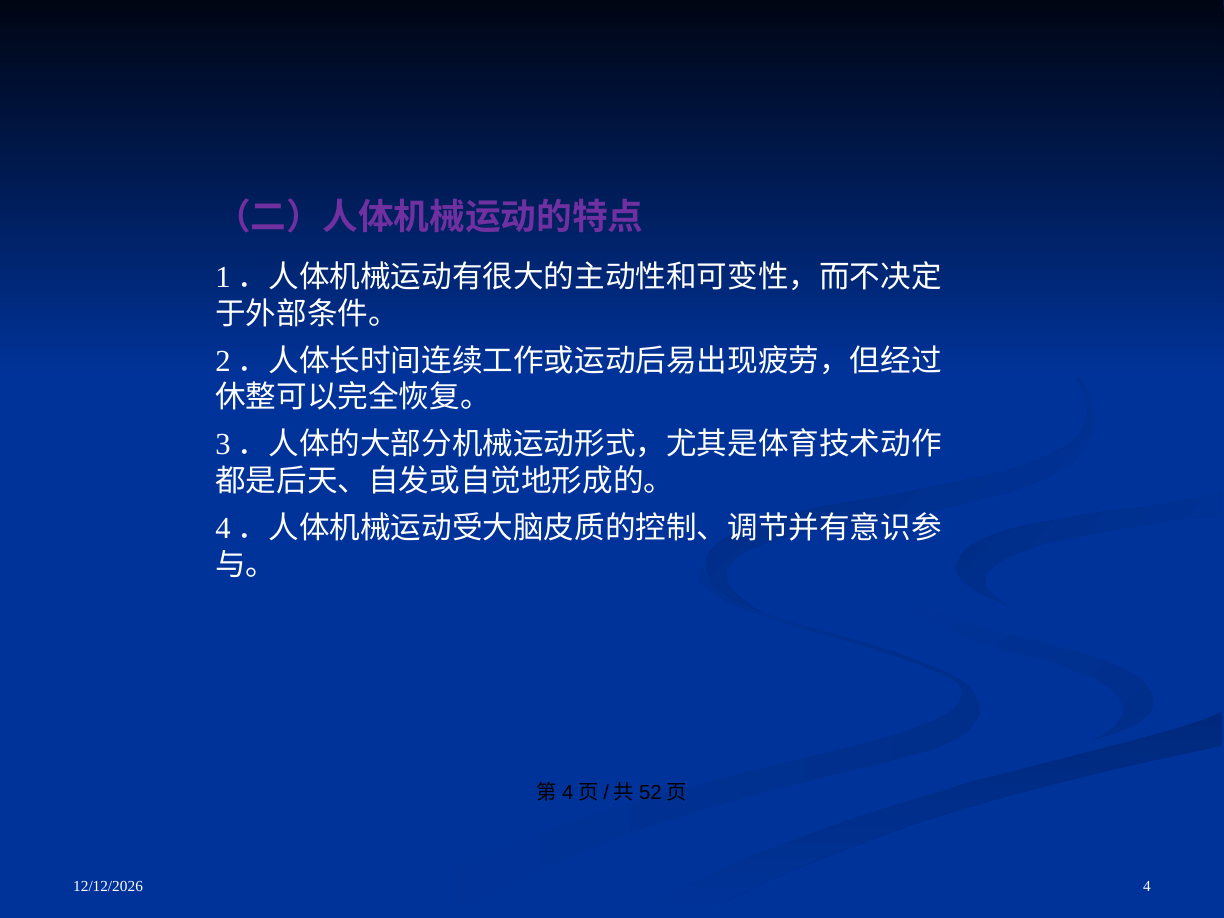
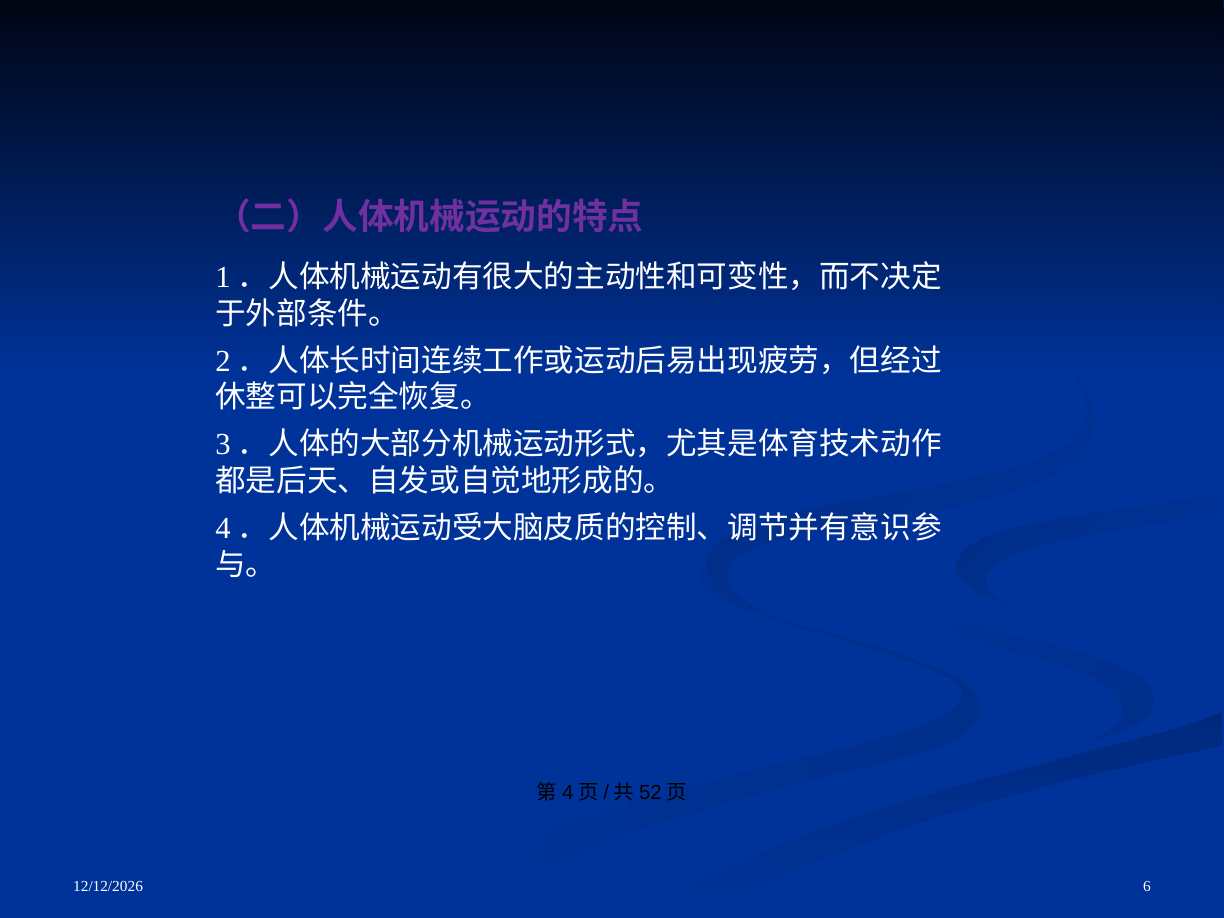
4: 4 -> 6 (1147, 886)
